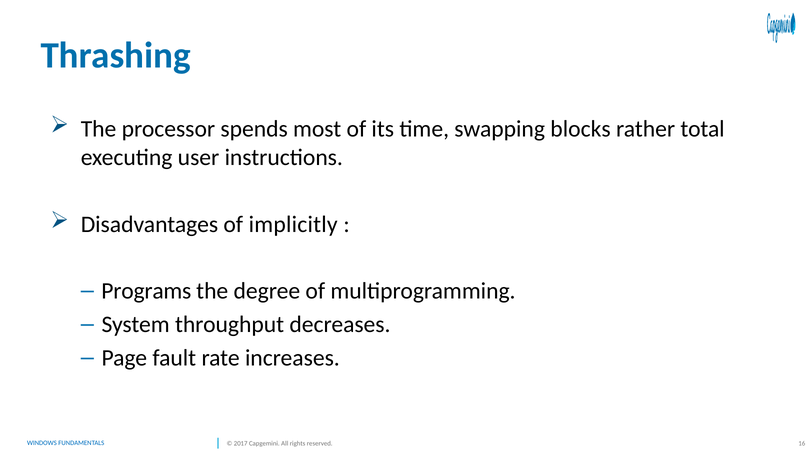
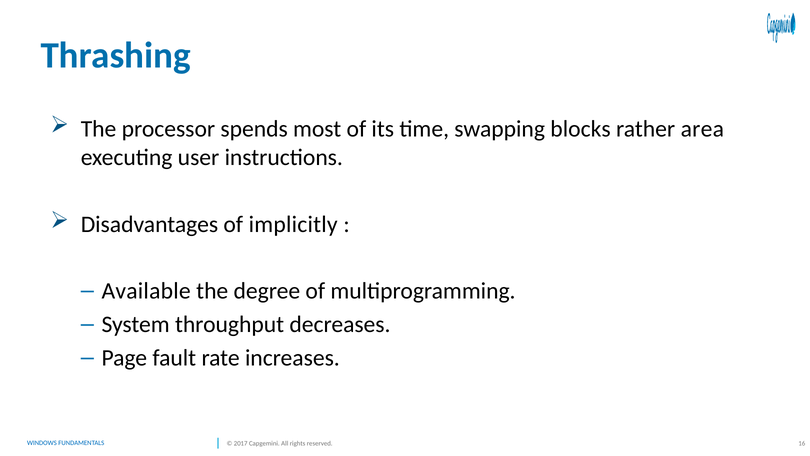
total: total -> area (702, 129)
Programs: Programs -> Available (146, 291)
